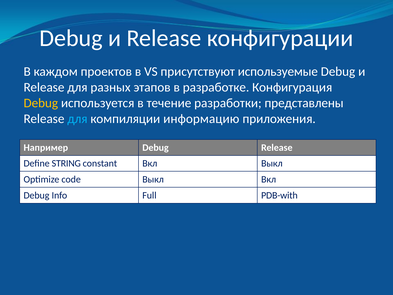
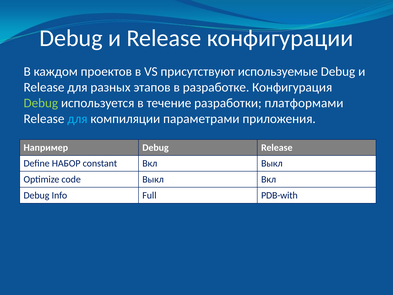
Debug colour: yellow -> light green (41, 103)
представлены: представлены -> платформами (304, 103)
информацию: информацию -> параметрами (201, 119)
STRING: STRING -> НАБОР (66, 163)
